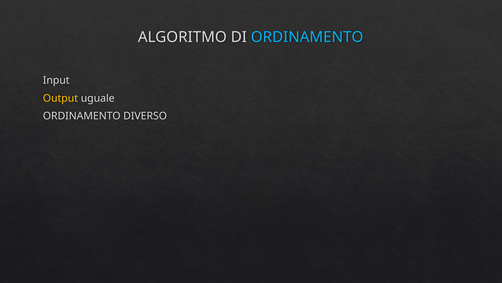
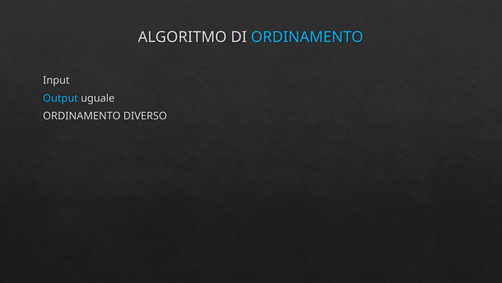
Output colour: yellow -> light blue (60, 98)
